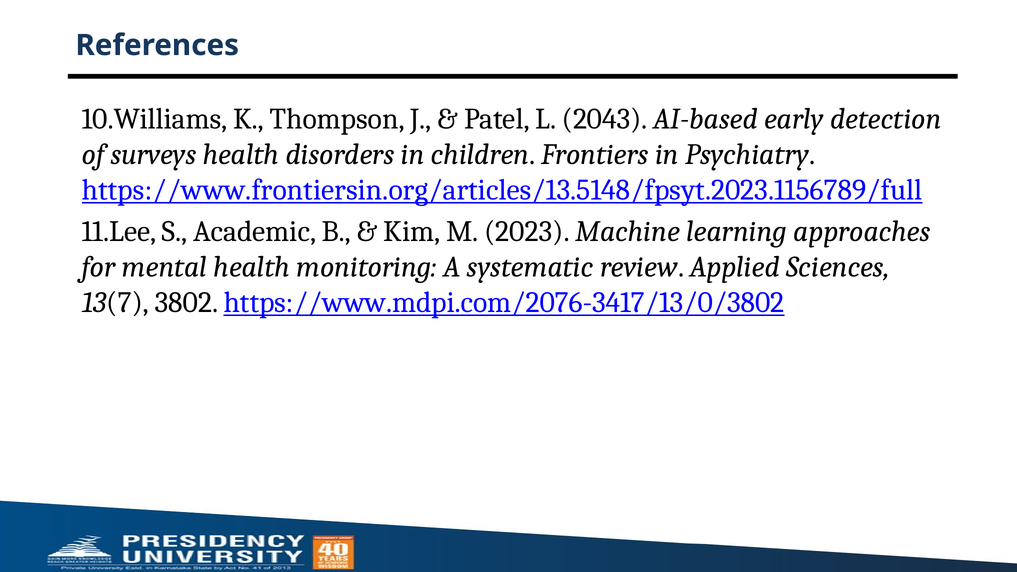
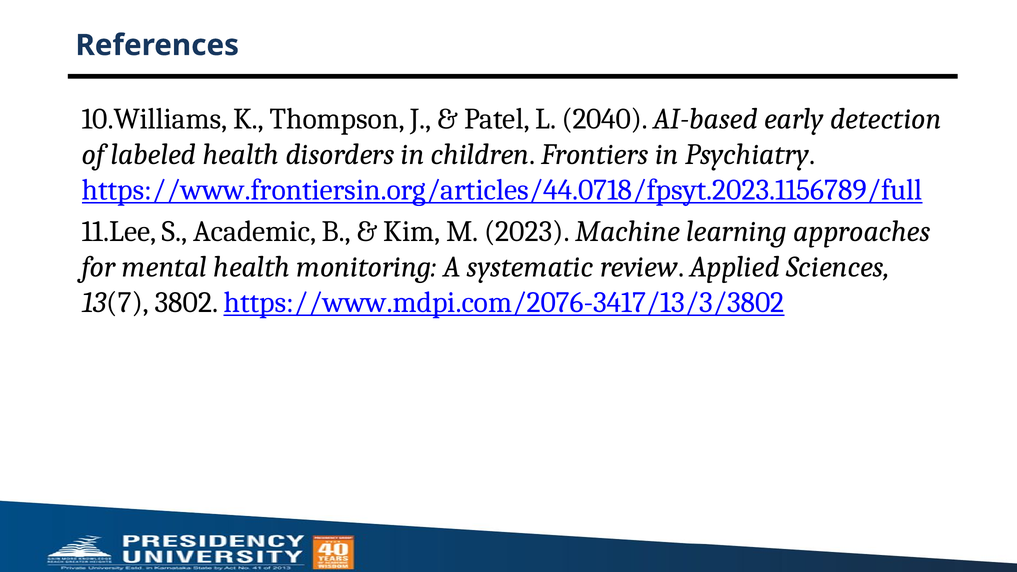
2043: 2043 -> 2040 (605, 119)
surveys: surveys -> labeled (154, 154)
https://www.frontiersin.org/articles/13.5148/fpsyt.2023.1156789/full: https://www.frontiersin.org/articles/13.5148/fpsyt.2023.1156789/full -> https://www.frontiersin.org/articles/44.0718/fpsyt.2023.1156789/full (502, 190)
https://www.mdpi.com/2076-3417/13/0/3802: https://www.mdpi.com/2076-3417/13/0/3802 -> https://www.mdpi.com/2076-3417/13/3/3802 (504, 303)
